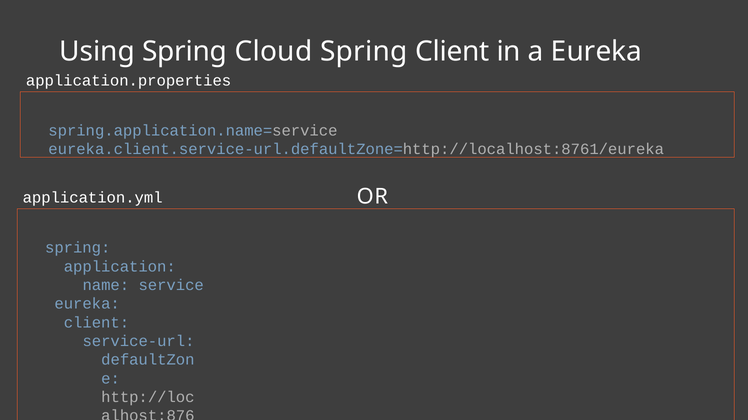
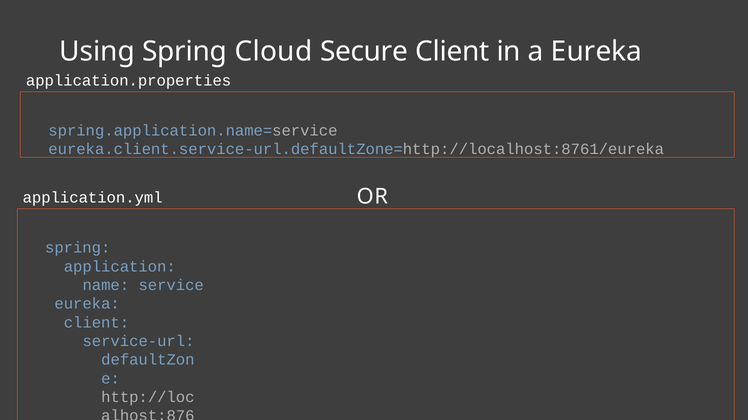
Cloud Spring: Spring -> Secure (364, 51)
